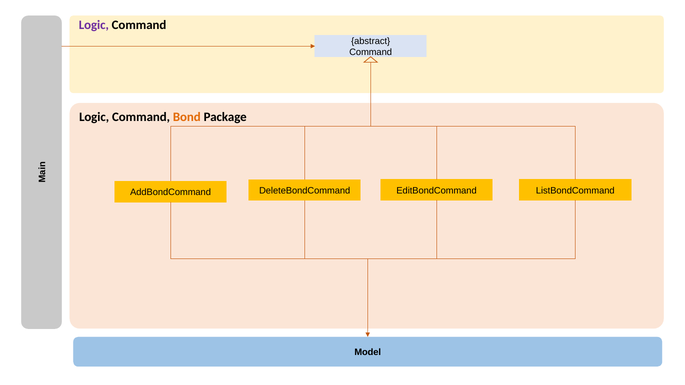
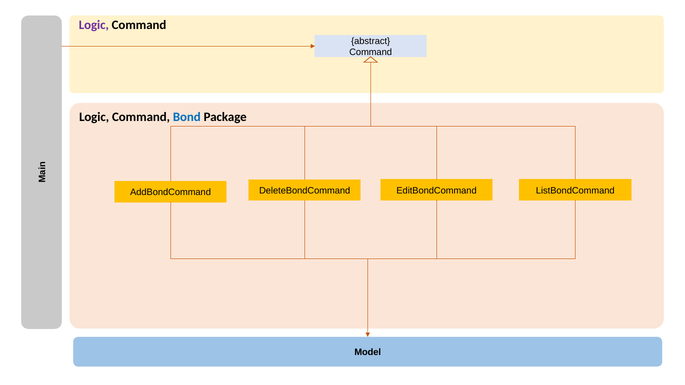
Bond colour: orange -> blue (187, 117)
